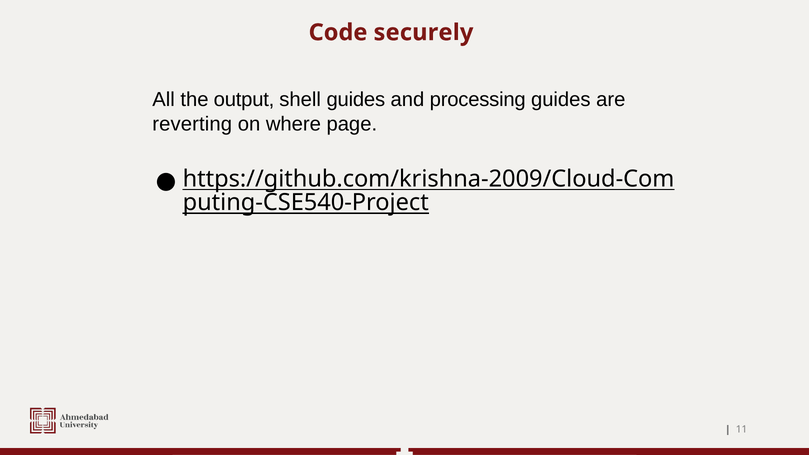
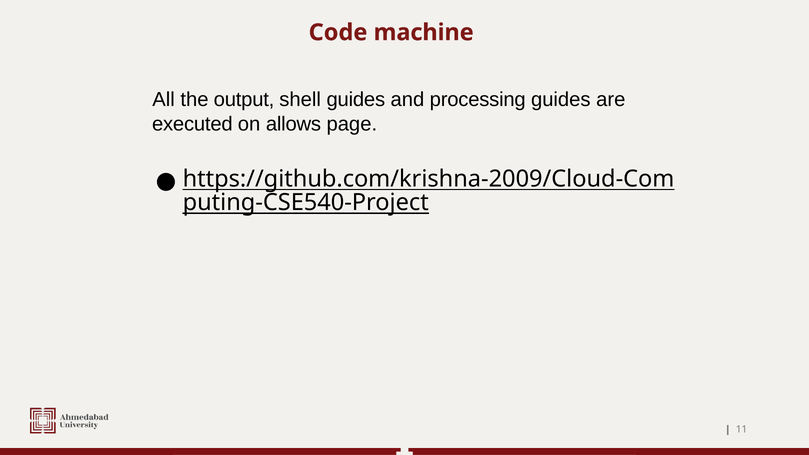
securely: securely -> machine (424, 32)
reverting: reverting -> executed (192, 124)
where: where -> allows (293, 124)
